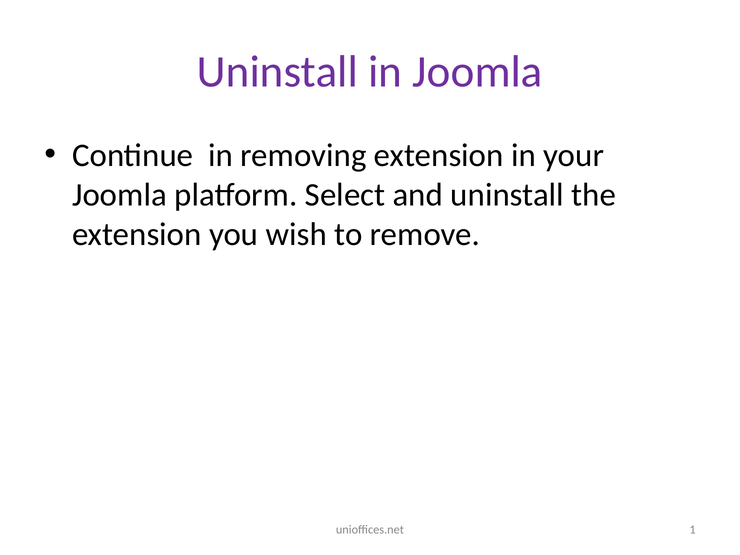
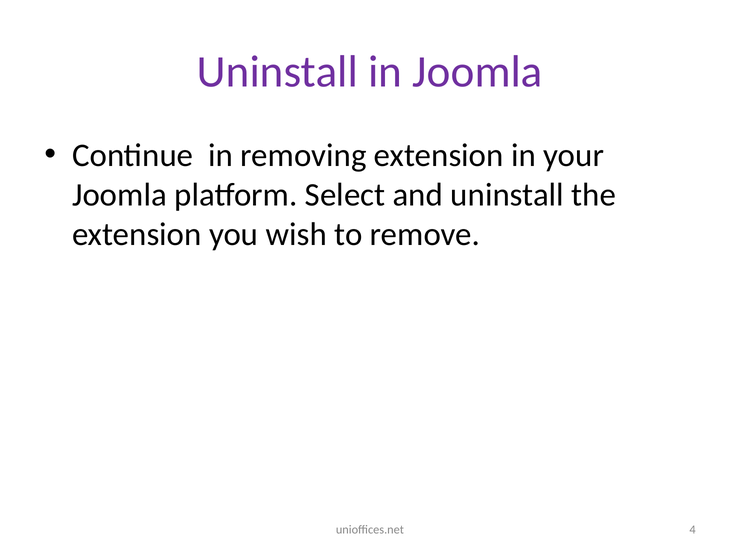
1: 1 -> 4 (693, 530)
